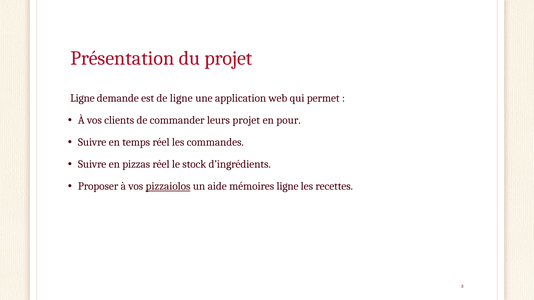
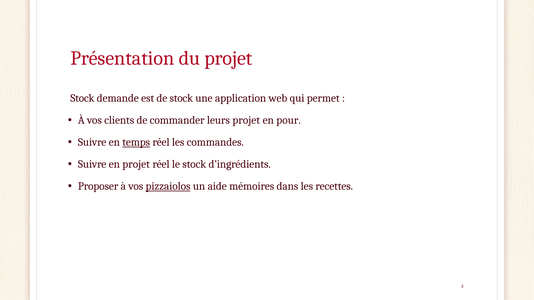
Ligne: Ligne -> Stock (82, 98)
de ligne: ligne -> stock (181, 98)
temps underline: none -> present (136, 142)
en pizzas: pizzas -> projet (136, 164)
mémoires ligne: ligne -> dans (287, 186)
